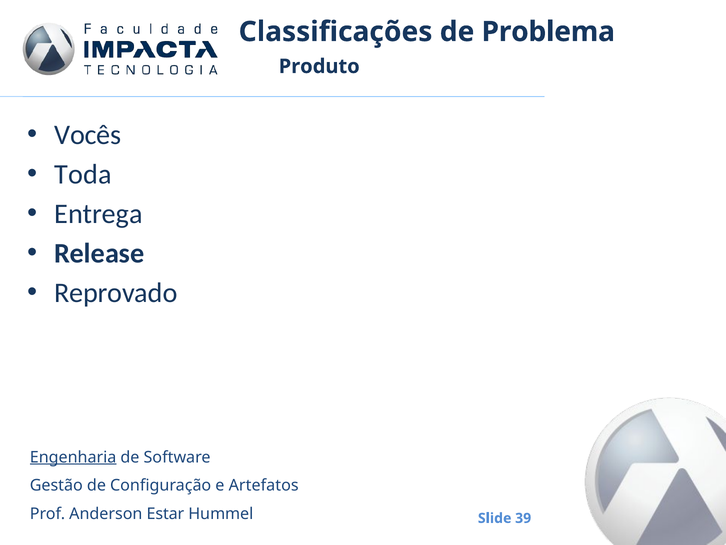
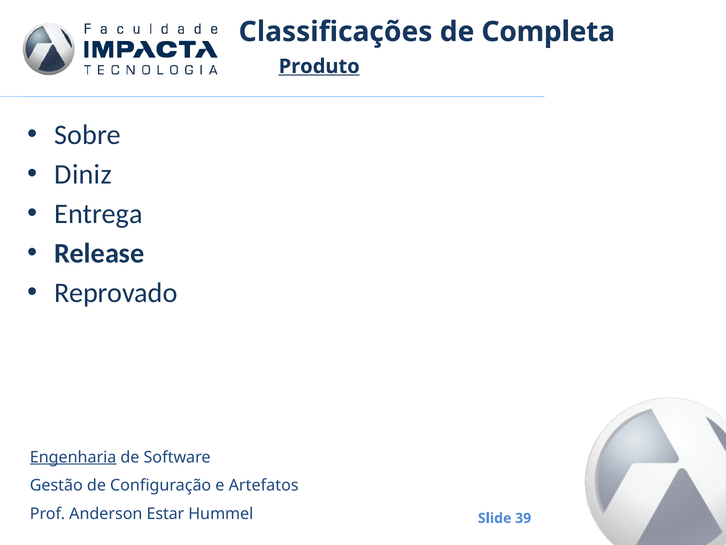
Problema: Problema -> Completa (548, 32)
Produto underline: none -> present (319, 66)
Vocês: Vocês -> Sobre (88, 135)
Toda: Toda -> Diniz (83, 174)
